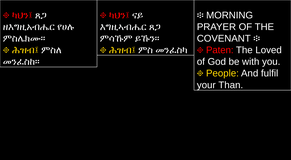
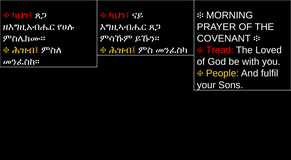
Paten: Paten -> Tread (220, 50)
Than: Than -> Sons (231, 85)
